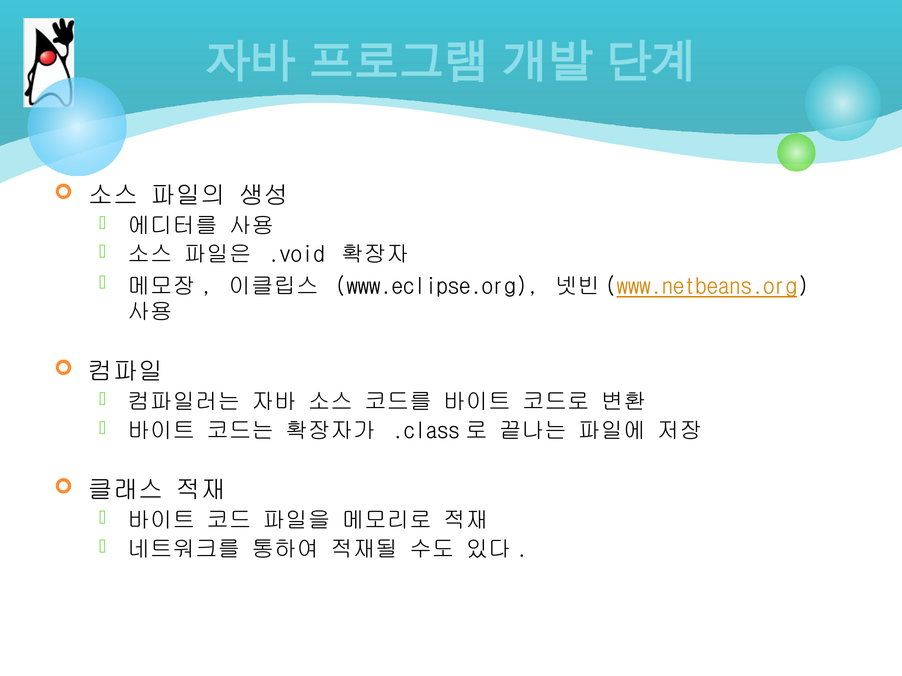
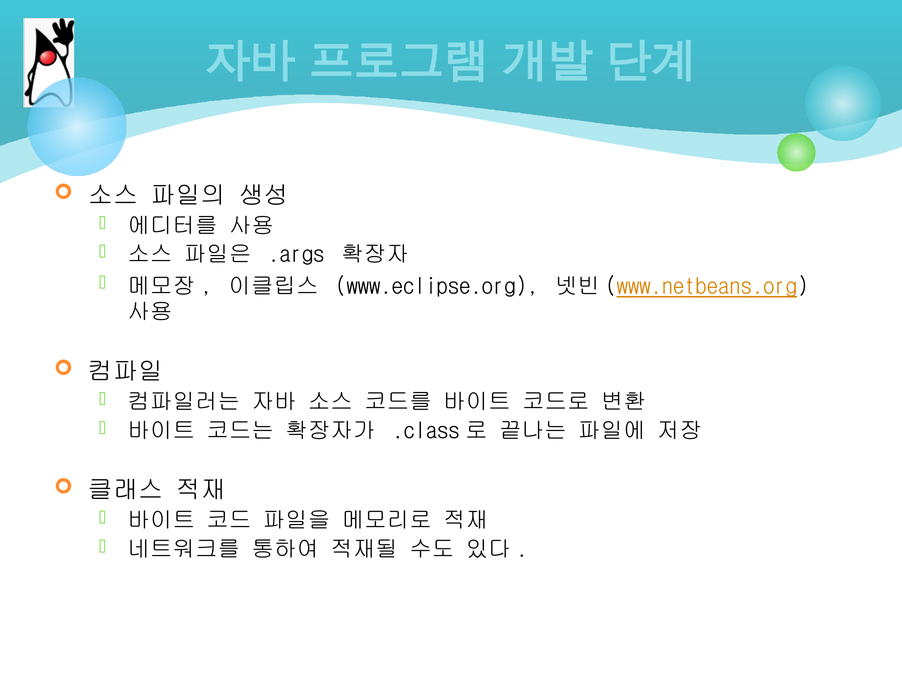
.void: .void -> .args (296, 255)
